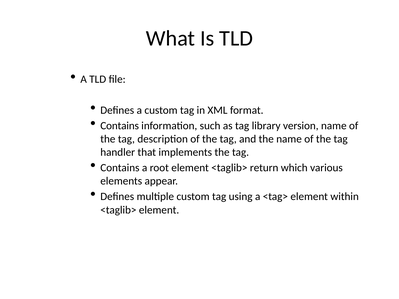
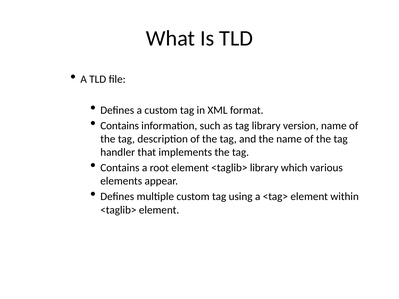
<taglib> return: return -> library (264, 168)
